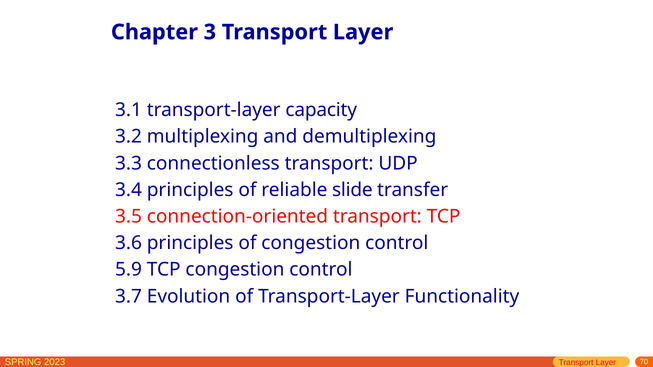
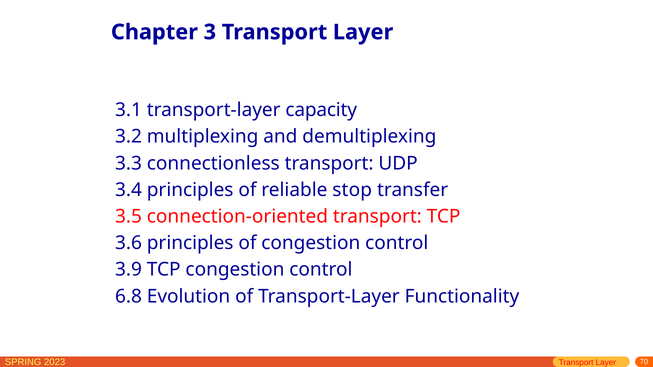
slide: slide -> stop (352, 190)
5.9: 5.9 -> 3.9 (129, 270)
3.7: 3.7 -> 6.8 (129, 297)
